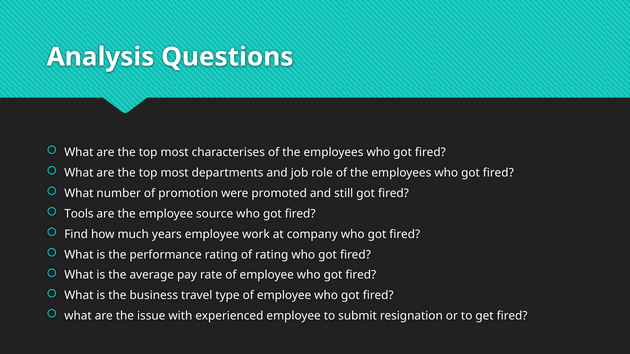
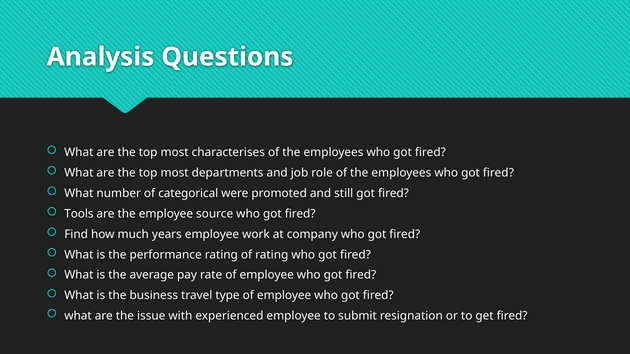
promotion: promotion -> categorical (188, 193)
